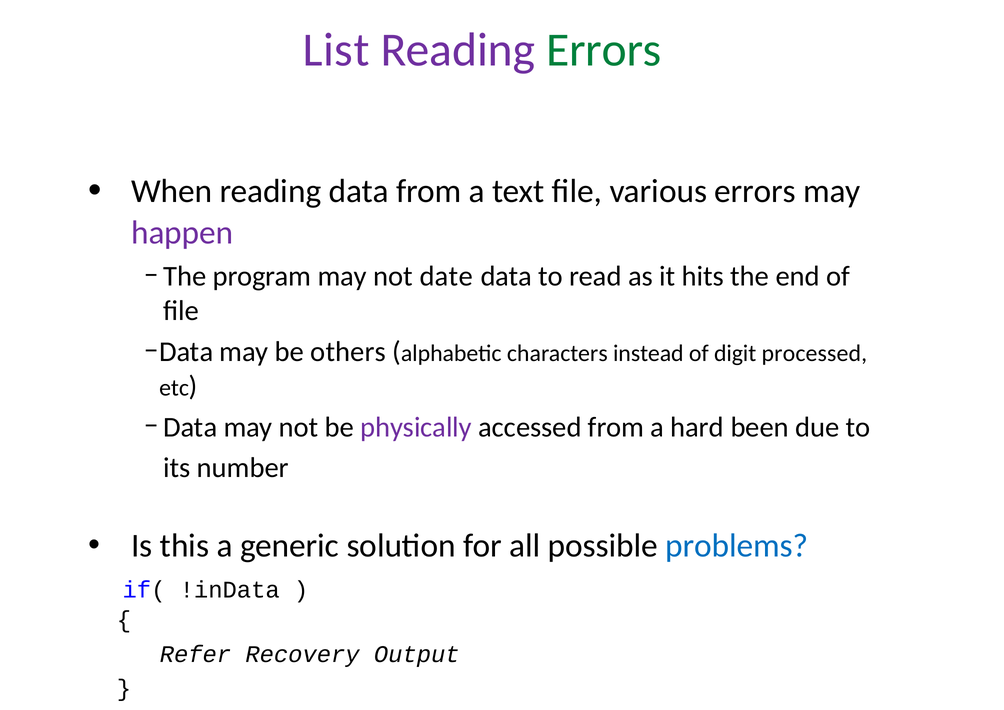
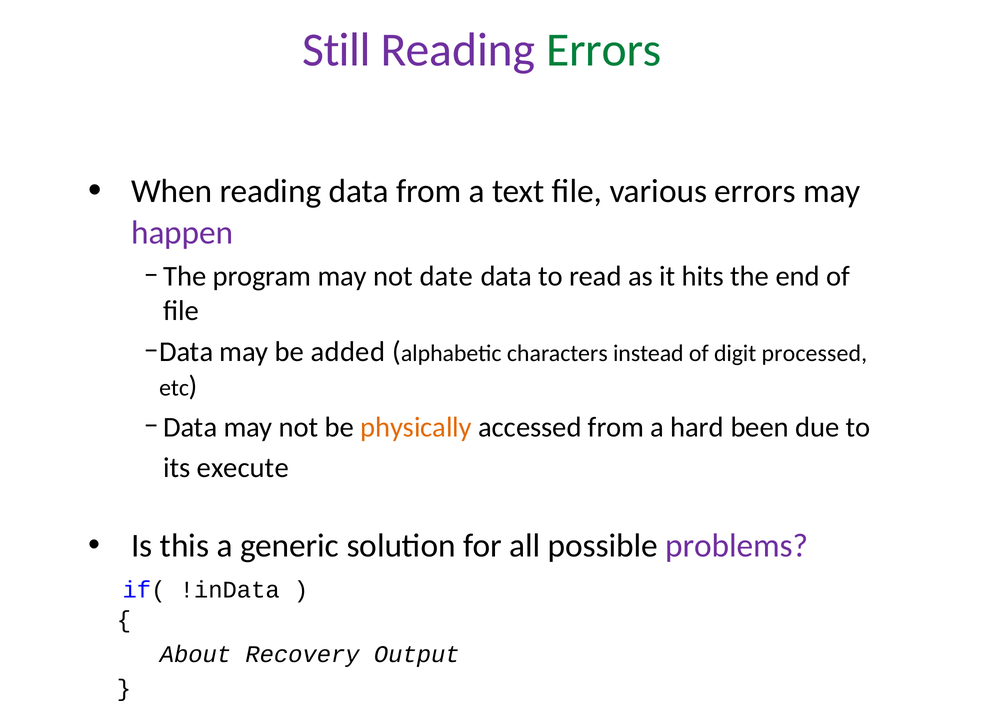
List: List -> Still (336, 50)
others: others -> added (348, 352)
physically colour: purple -> orange (416, 427)
number: number -> execute (243, 468)
problems colour: blue -> purple (737, 546)
Refer: Refer -> About (195, 654)
